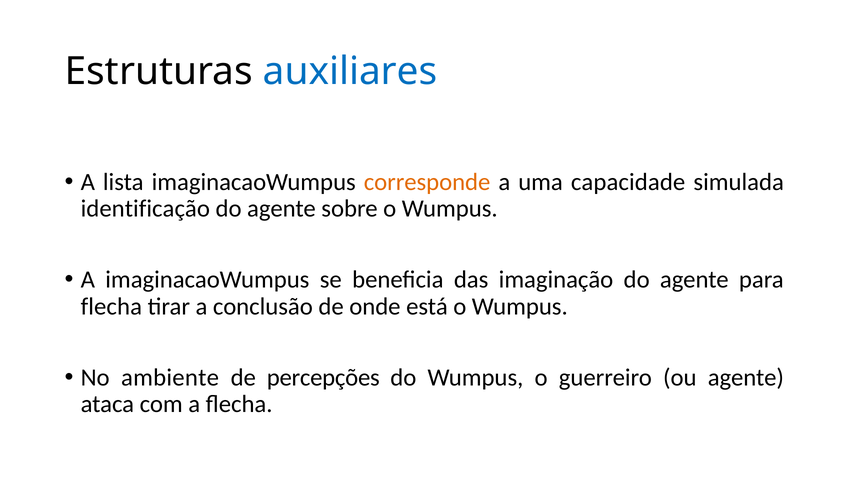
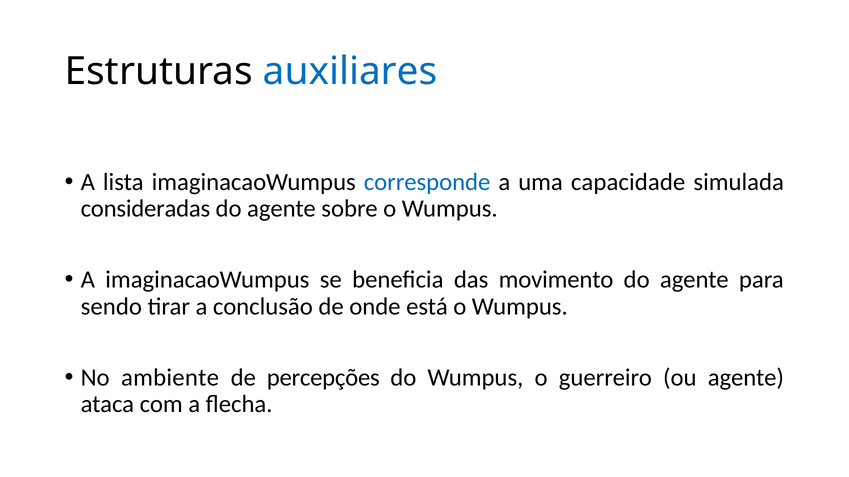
corresponde colour: orange -> blue (427, 182)
identificação: identificação -> consideradas (145, 209)
imaginação: imaginação -> movimento (556, 280)
flecha: flecha -> sendo (111, 307)
